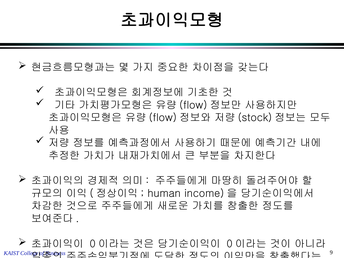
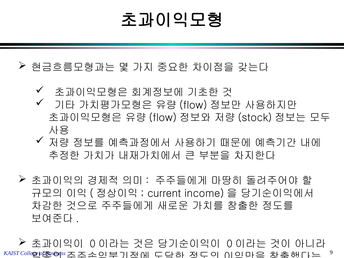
human: human -> current (164, 193)
